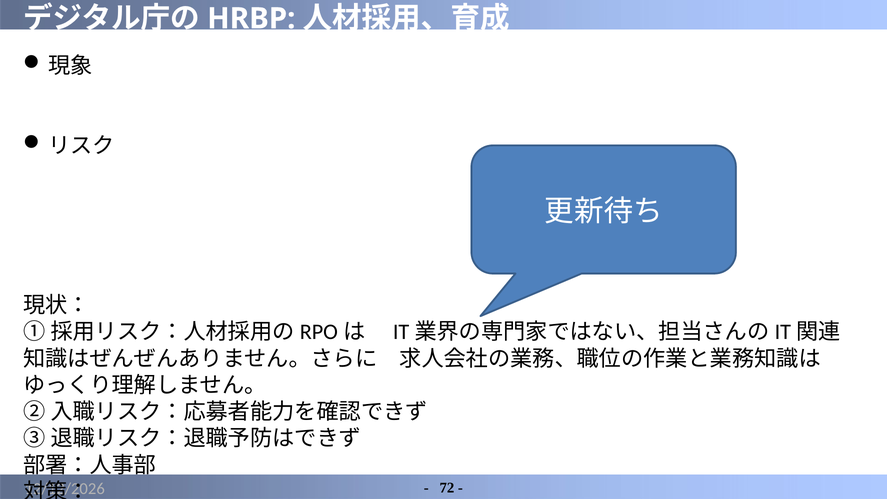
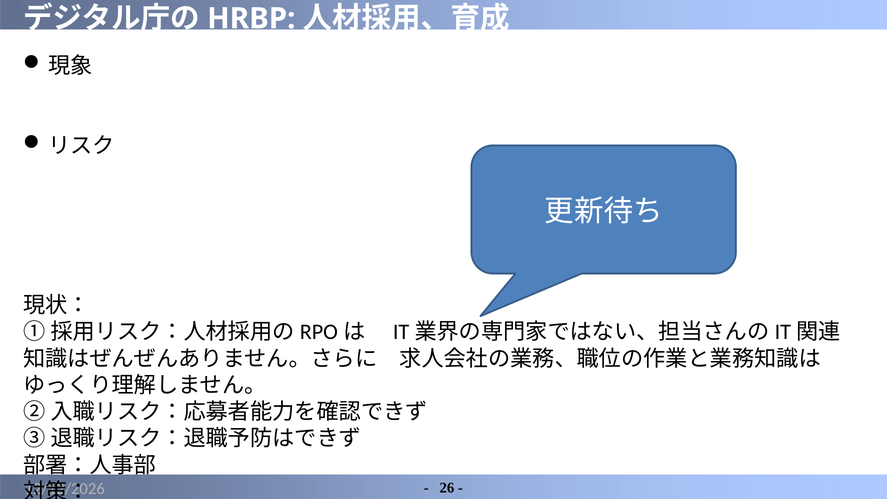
72: 72 -> 26 (447, 488)
